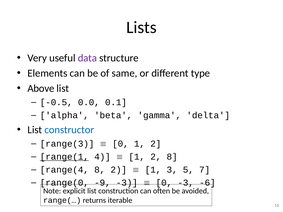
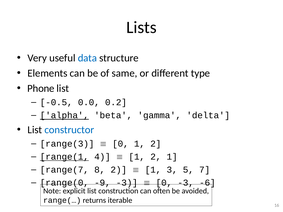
data colour: purple -> blue (87, 58)
Above: Above -> Phone (41, 89)
0.1: 0.1 -> 0.2 (116, 102)
alpha underline: none -> present (64, 116)
2 8: 8 -> 1 (172, 157)
range(4: range(4 -> range(7 (64, 170)
